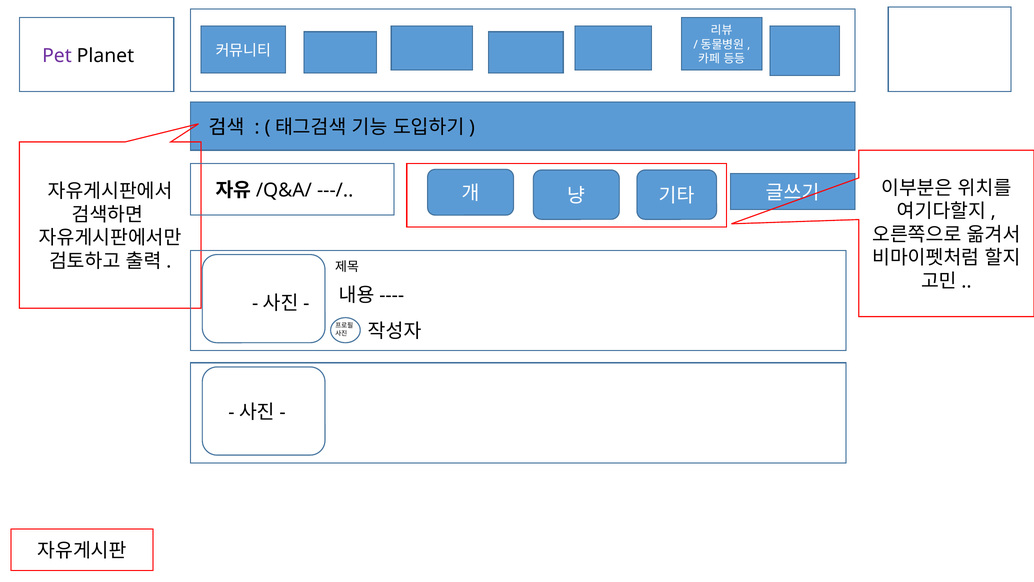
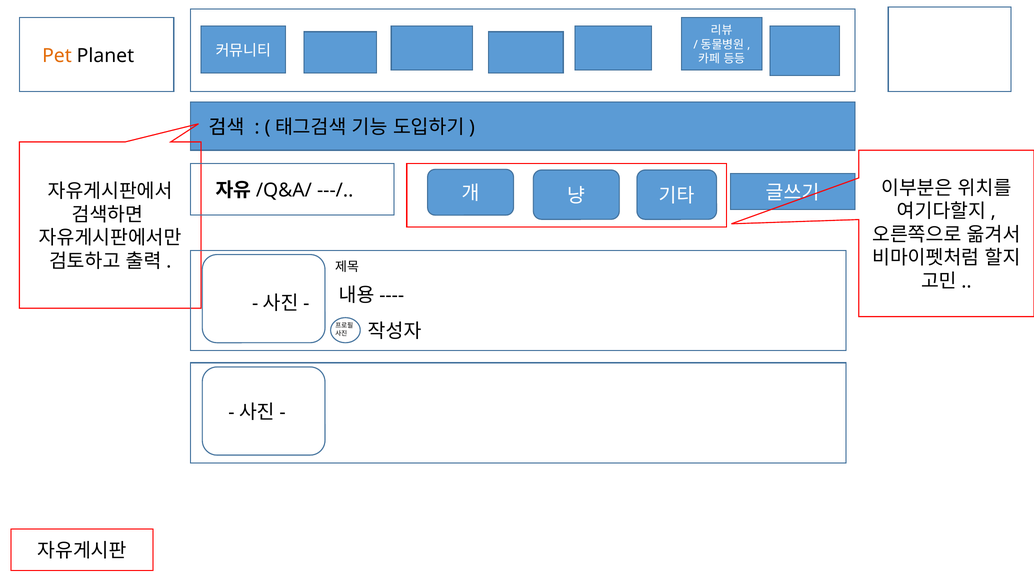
Pet colour: purple -> orange (57, 56)
